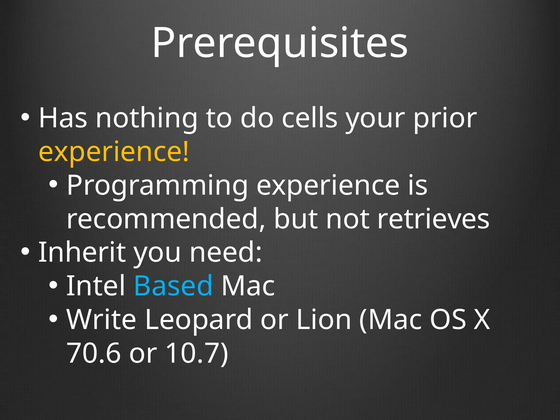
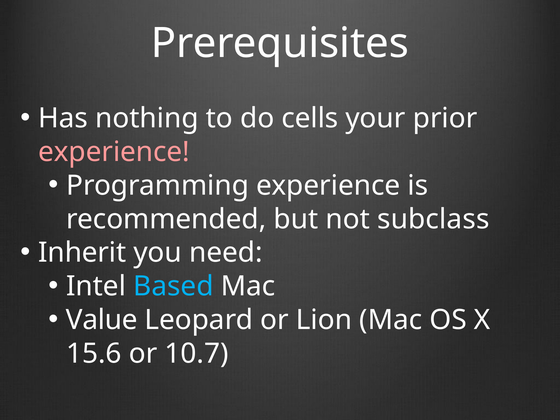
experience colour: yellow -> pink (114, 152)
retrieves: retrieves -> subclass (433, 219)
Write: Write -> Value (102, 320)
70.6: 70.6 -> 15.6 (94, 354)
